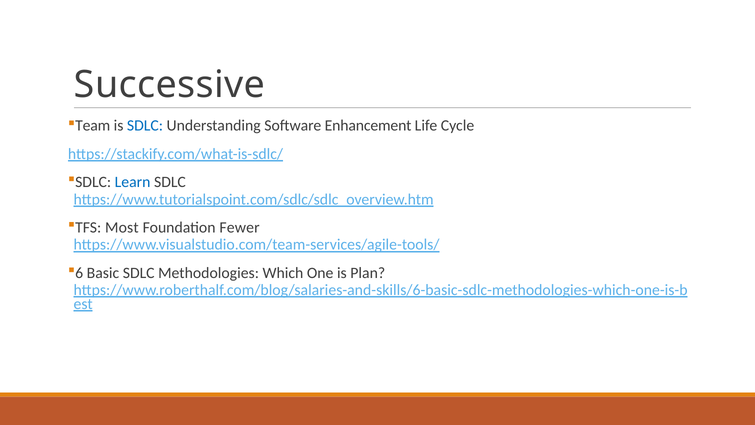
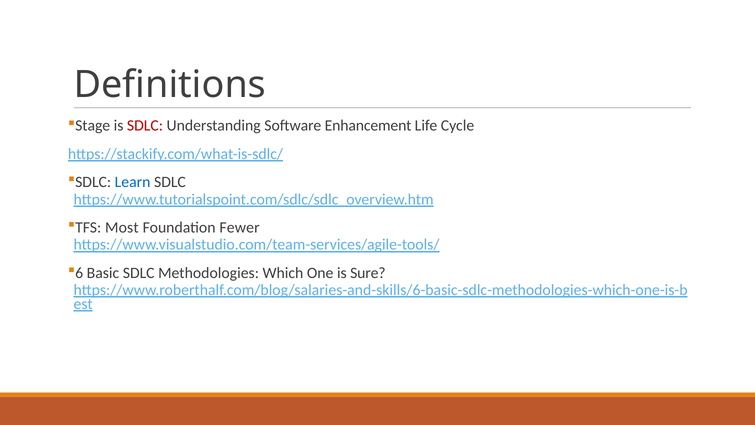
Successive: Successive -> Definitions (170, 85)
Team: Team -> Stage (93, 126)
SDLC colour: blue -> red (145, 126)
Plan: Plan -> Sure (368, 273)
